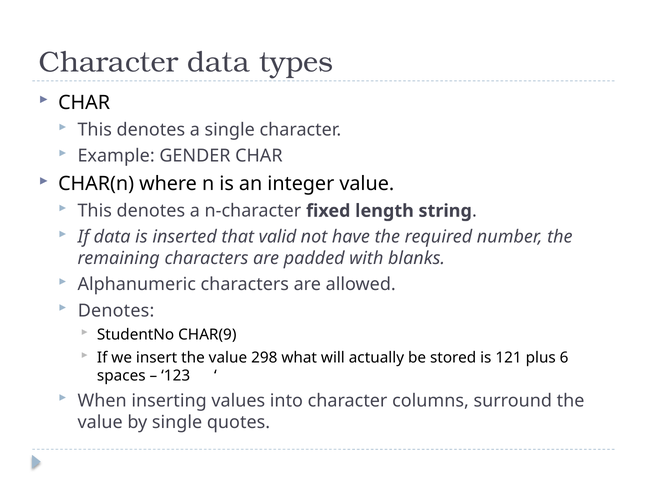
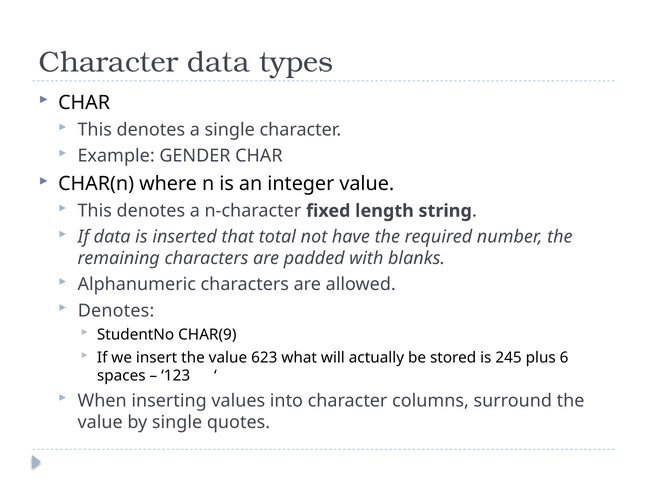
valid: valid -> total (277, 237)
298: 298 -> 623 (264, 358)
121: 121 -> 245 (509, 358)
